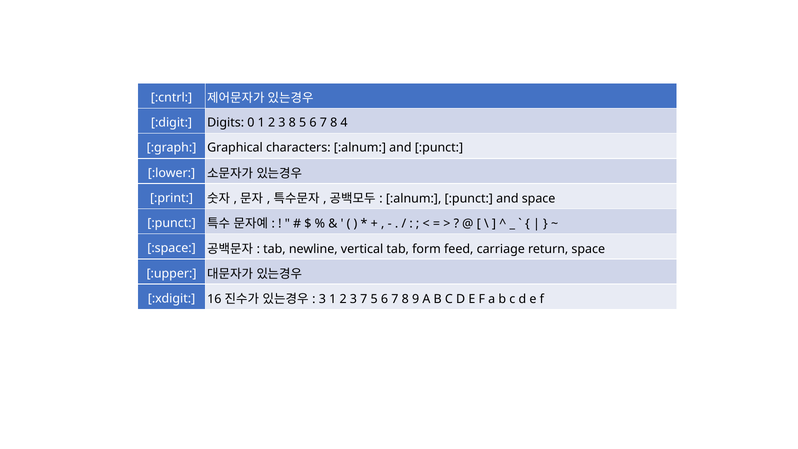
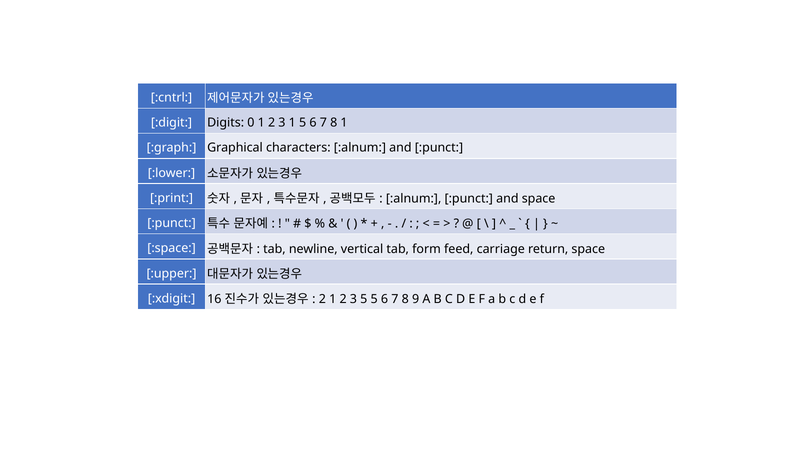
3 8: 8 -> 1 (292, 123)
8 4: 4 -> 1 (344, 123)
3: 3 -> 2 (322, 299)
3 7: 7 -> 5 (364, 299)
